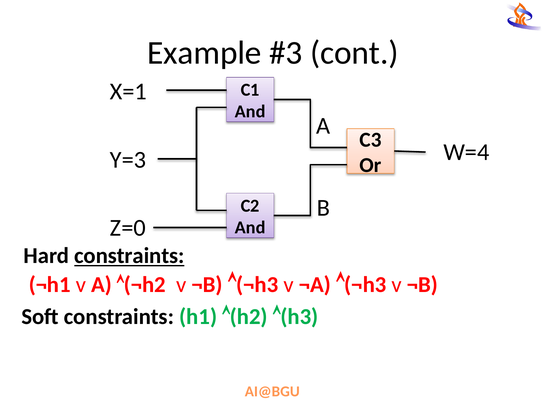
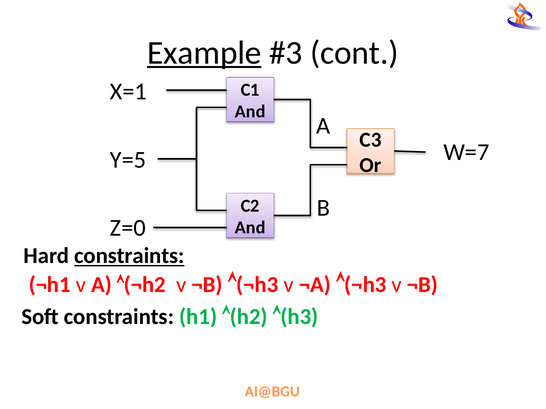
Example underline: none -> present (204, 53)
W=4: W=4 -> W=7 (466, 152)
Y=3: Y=3 -> Y=5 (128, 160)
